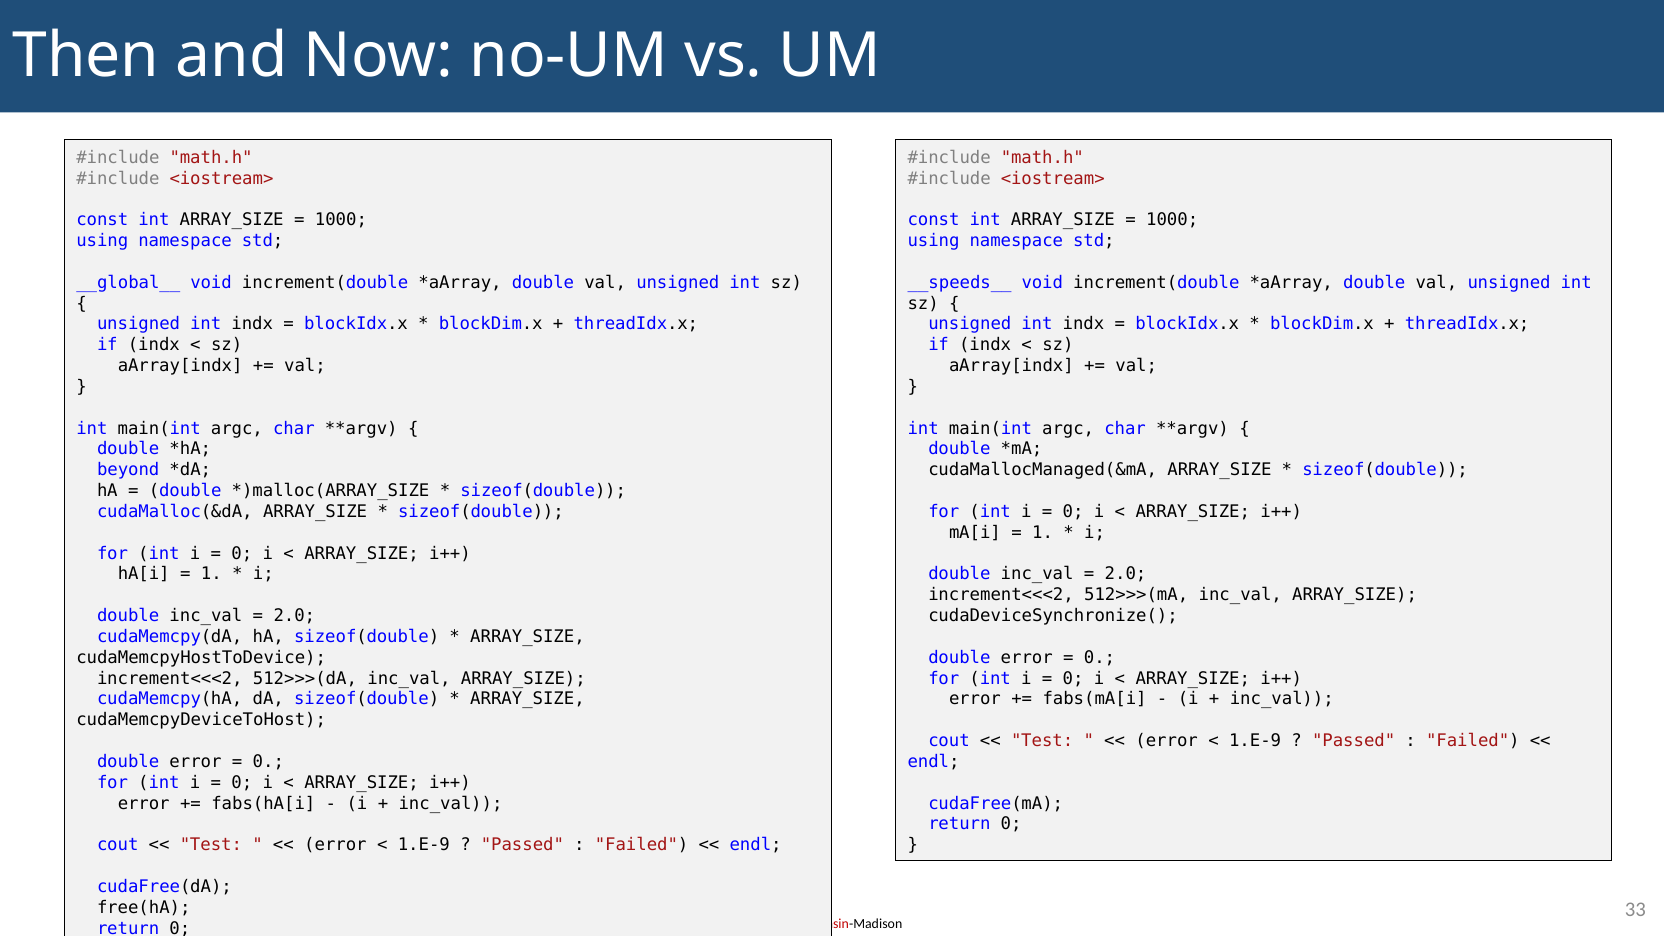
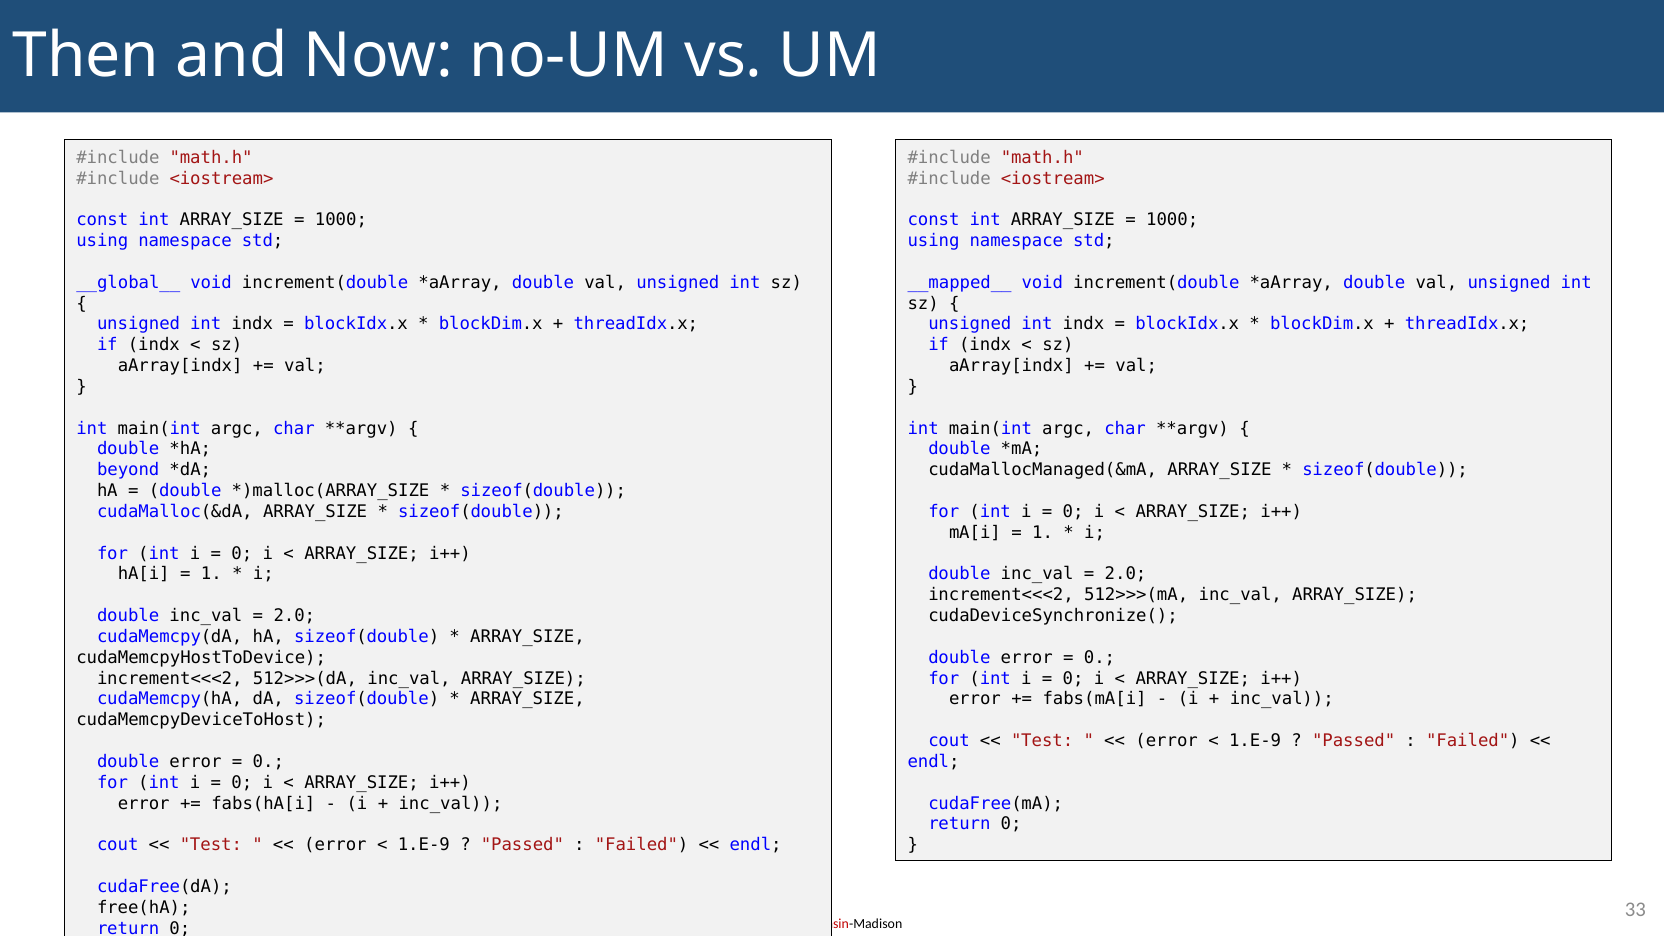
__speeds__: __speeds__ -> __mapped__ (960, 282)
